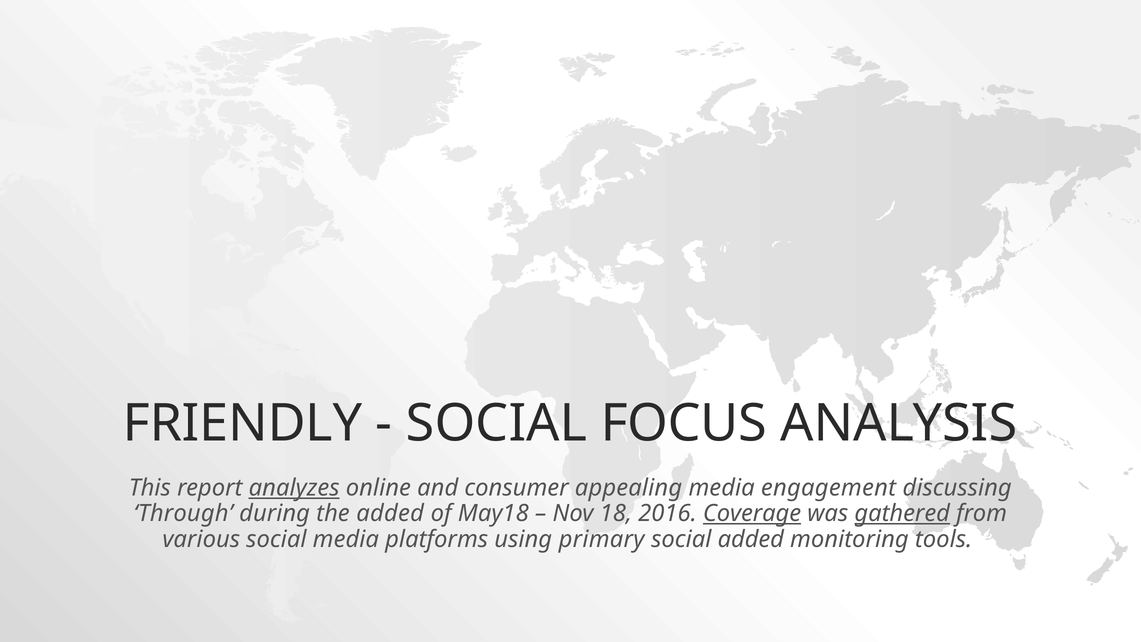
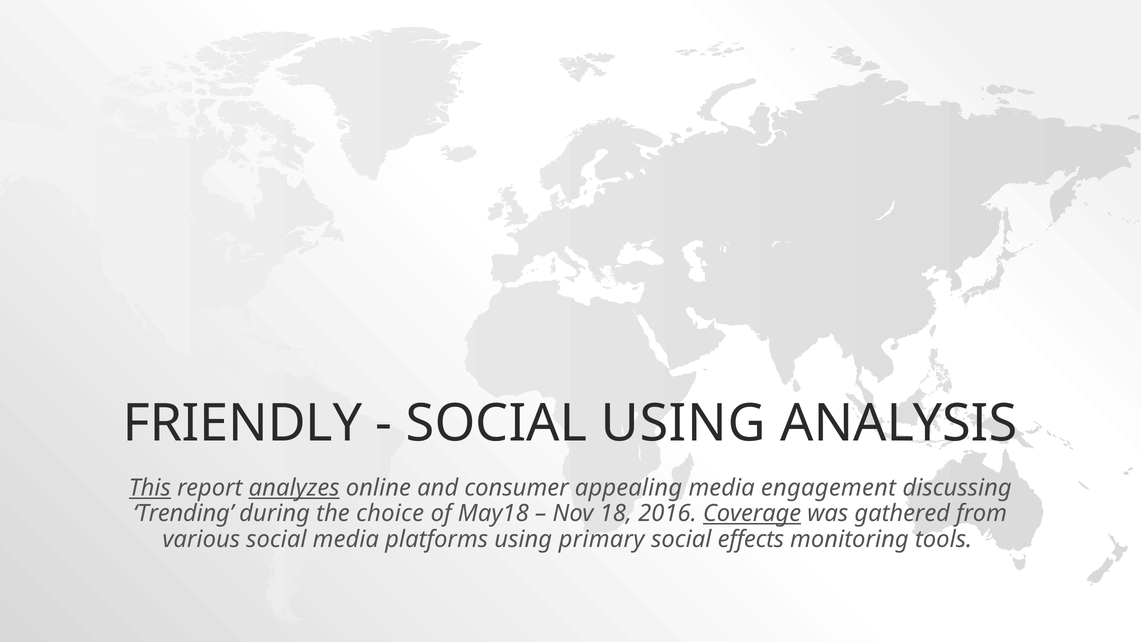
SOCIAL FOCUS: FOCUS -> USING (683, 424)
This underline: none -> present (150, 488)
Through: Through -> Trending (183, 514)
the added: added -> choice (390, 514)
gathered underline: present -> none (902, 514)
social added: added -> effects (751, 539)
